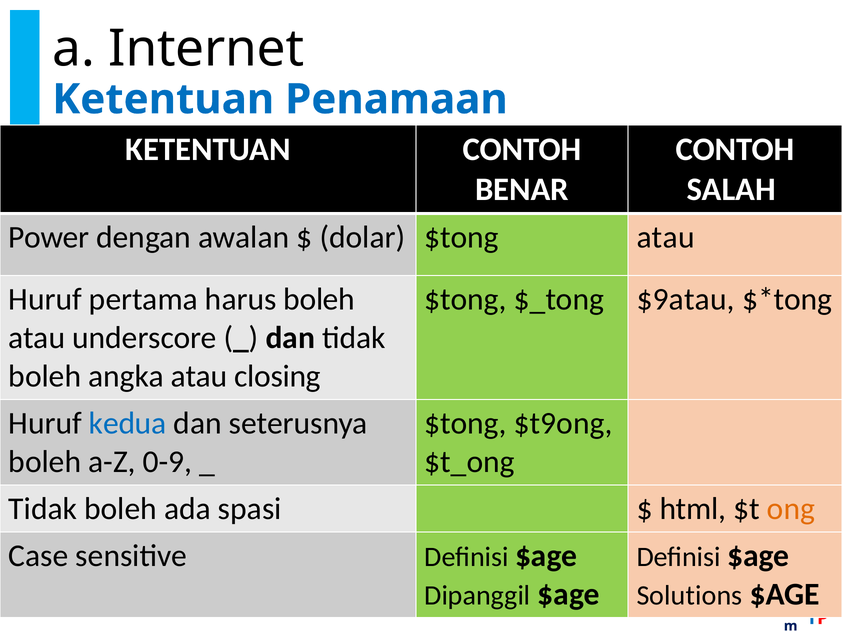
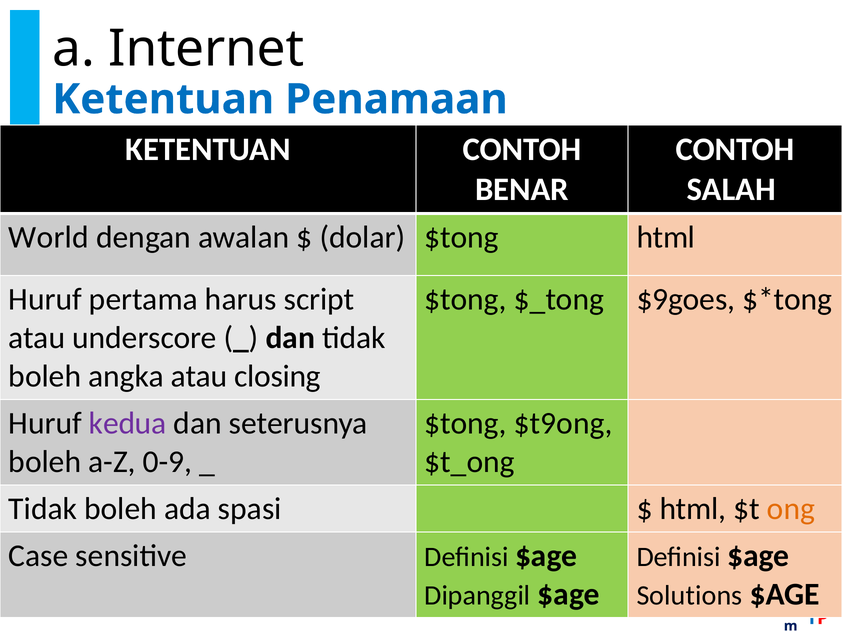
Power: Power -> World (49, 237)
$tong atau: atau -> html (666, 237)
harus boleh: boleh -> script (319, 299)
$9atau: $9atau -> $9goes (686, 299)
kedua colour: blue -> purple (128, 423)
